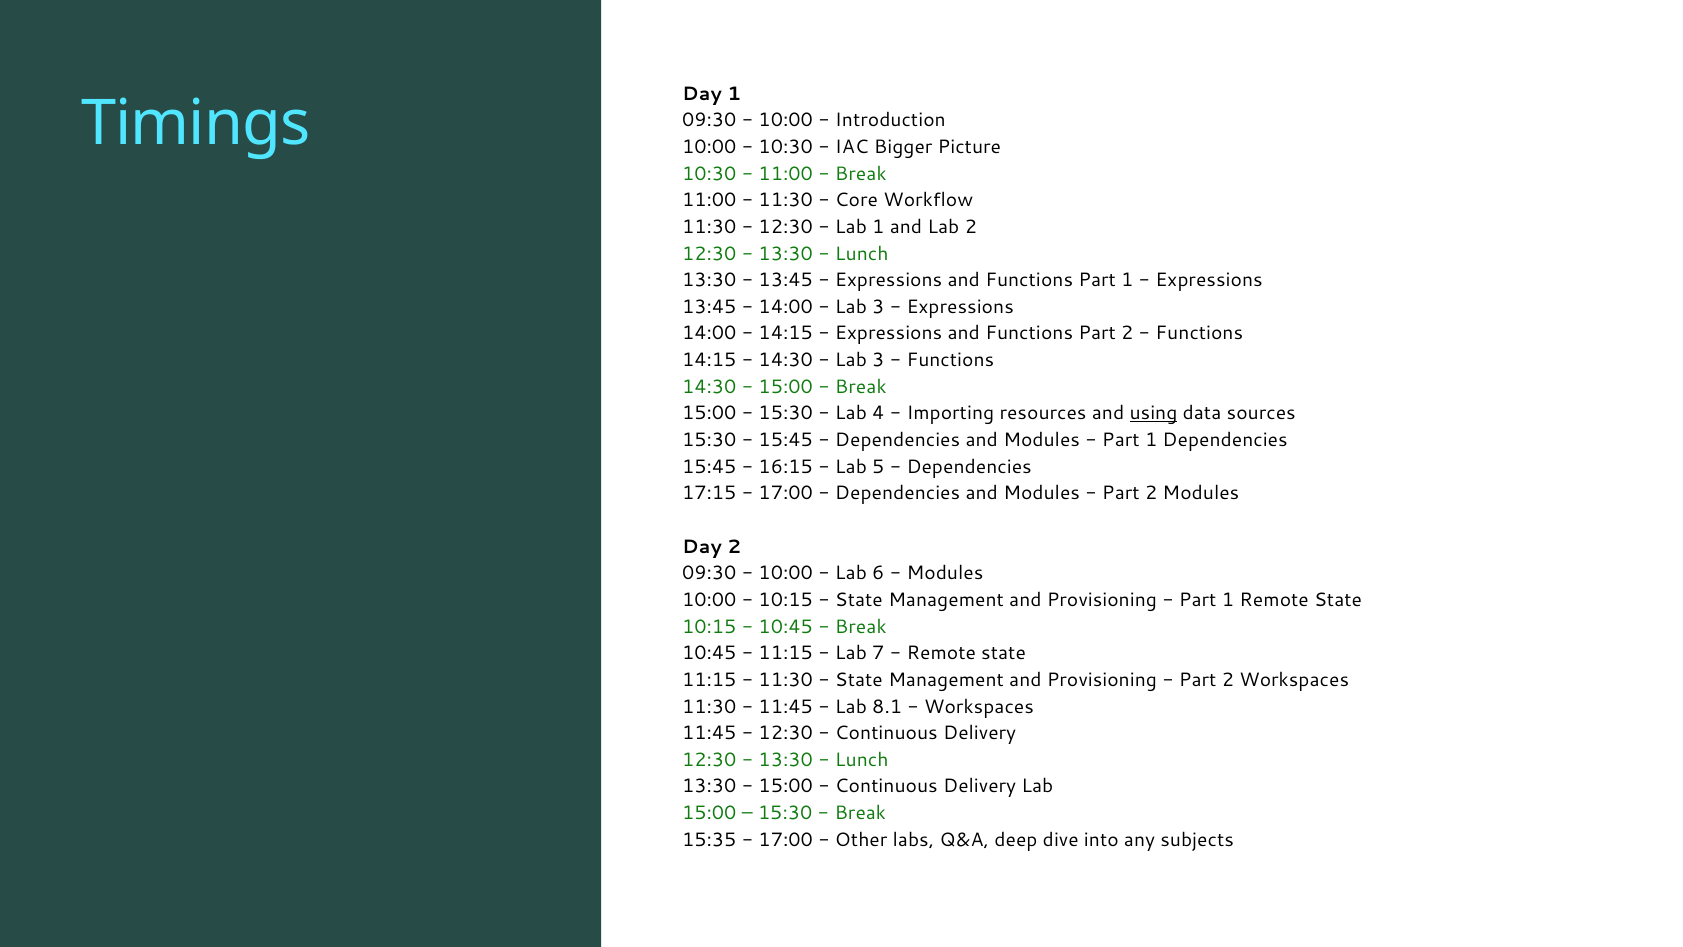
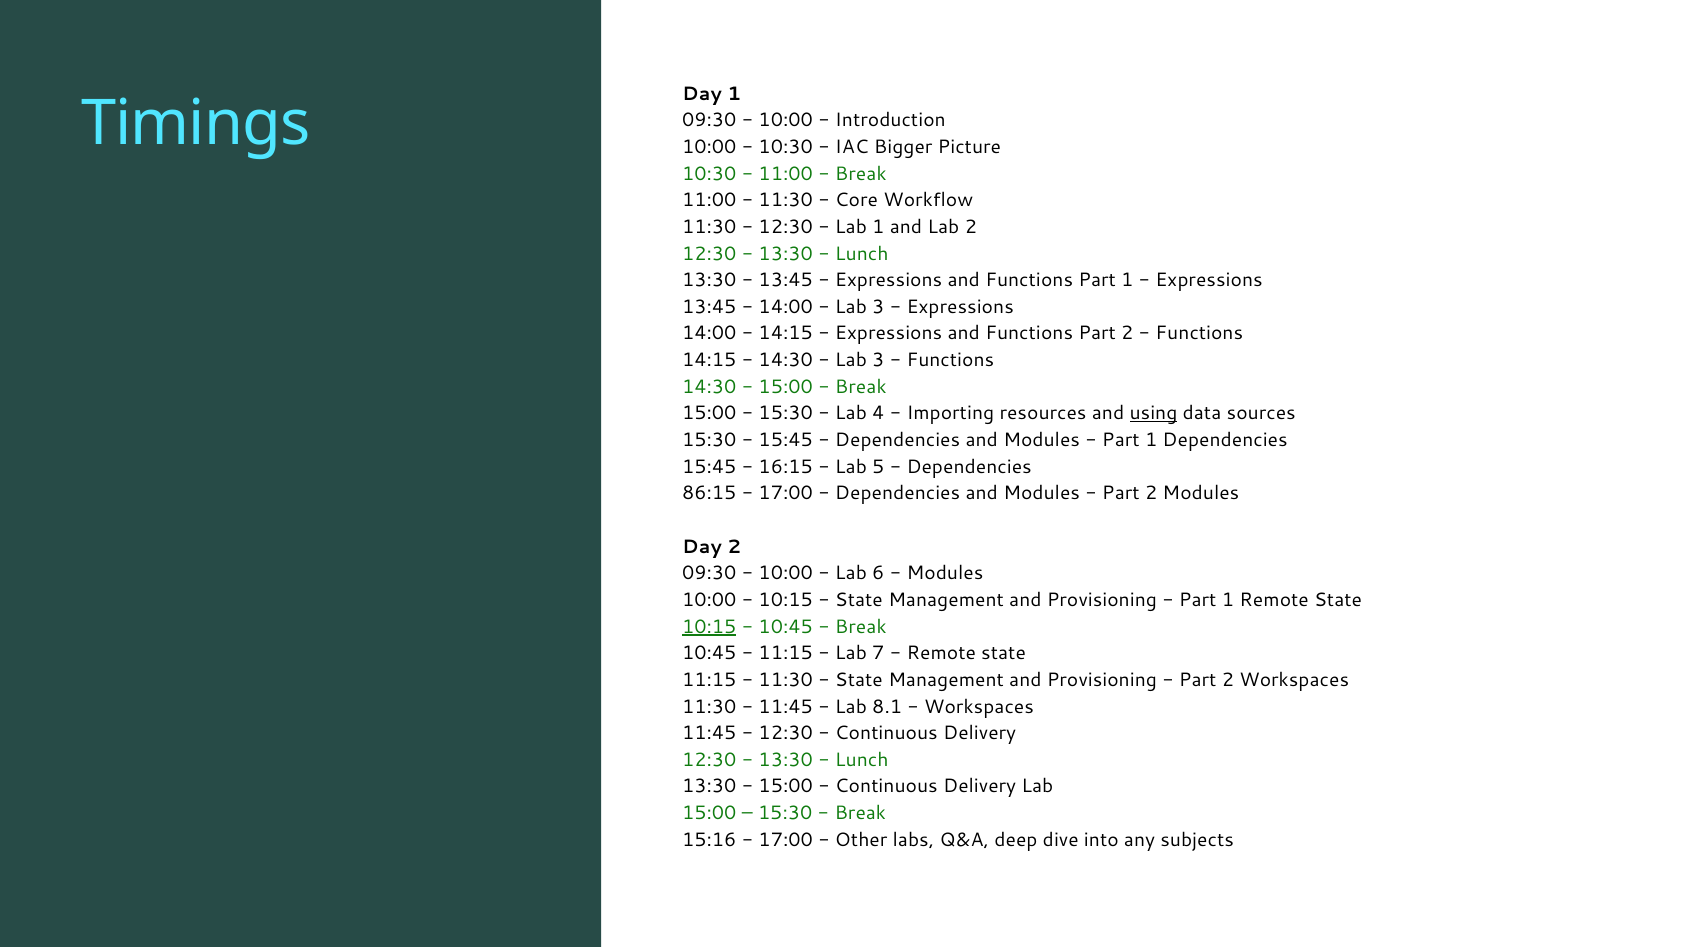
17:15: 17:15 -> 86:15 (709, 493)
10:15 underline: none -> present (709, 626)
15:35: 15:35 -> 15:16 (709, 840)
